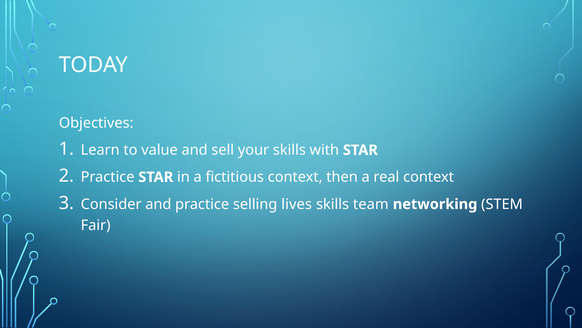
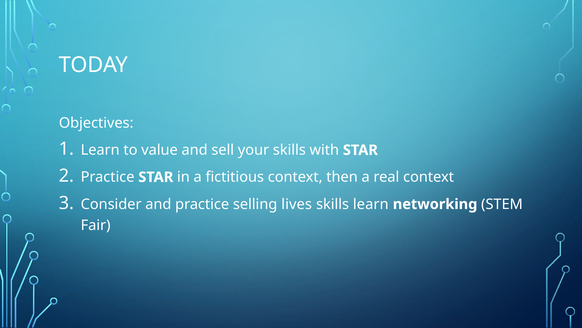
skills team: team -> learn (371, 204)
